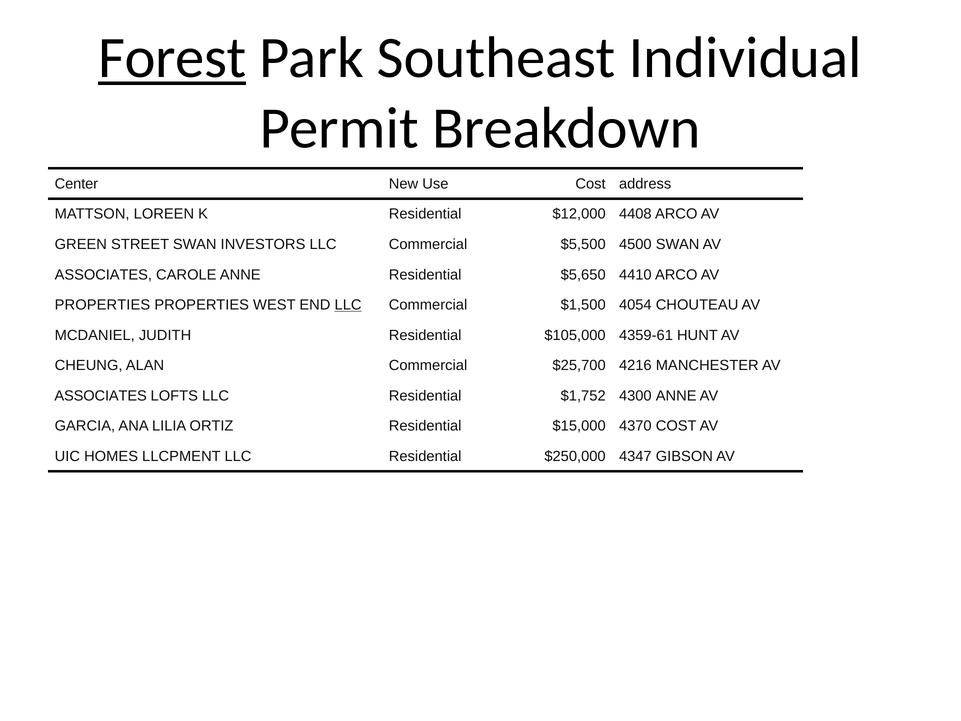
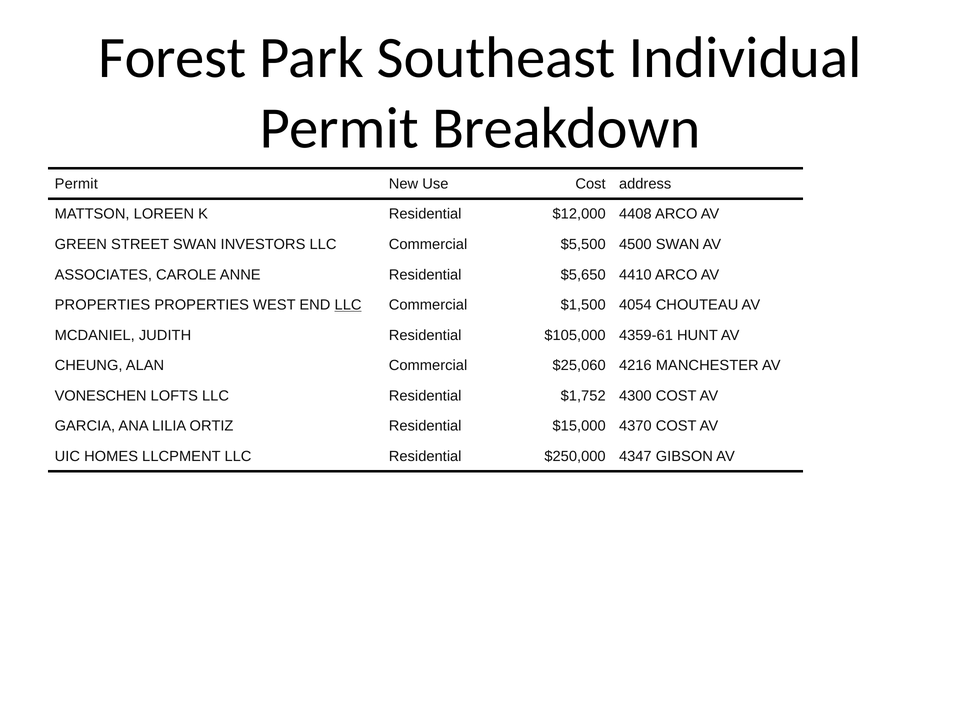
Forest underline: present -> none (172, 58)
Center: Center -> Permit (76, 184)
$25,700: $25,700 -> $25,060 (579, 365)
ASSOCIATES: ASSOCIATES -> VONESCHEN (101, 396)
4300 ANNE: ANNE -> COST (676, 396)
